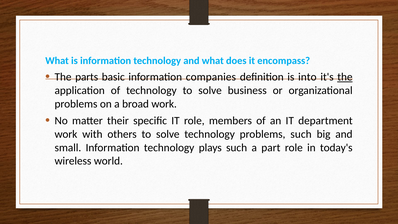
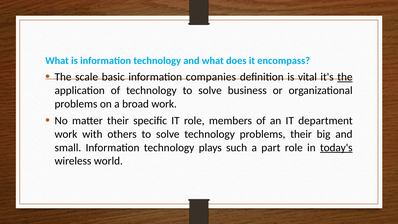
parts: parts -> scale (87, 77)
into: into -> vital (307, 77)
problems such: such -> their (301, 134)
today's underline: none -> present (336, 148)
